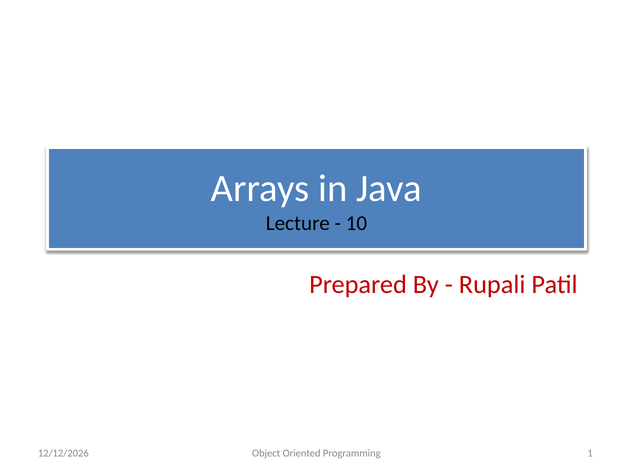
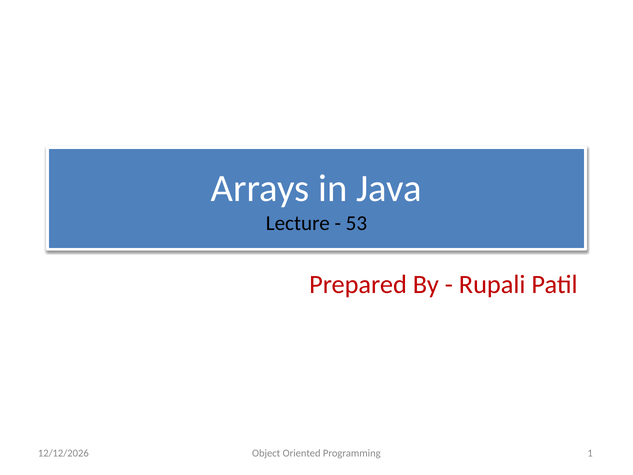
10: 10 -> 53 (356, 223)
